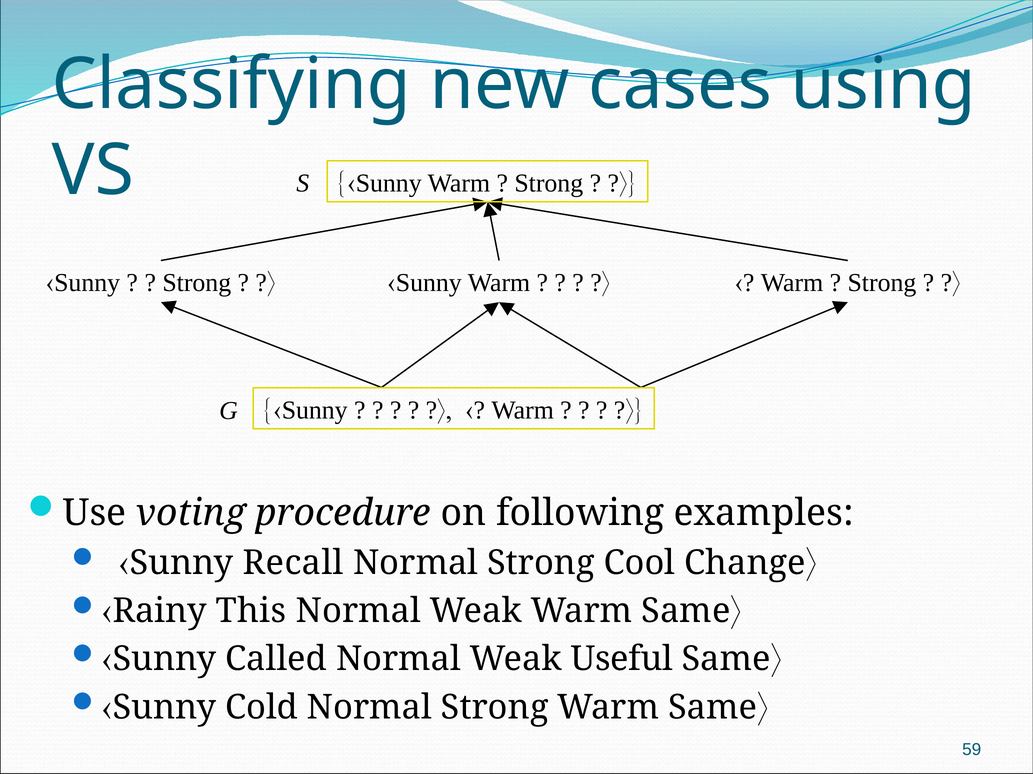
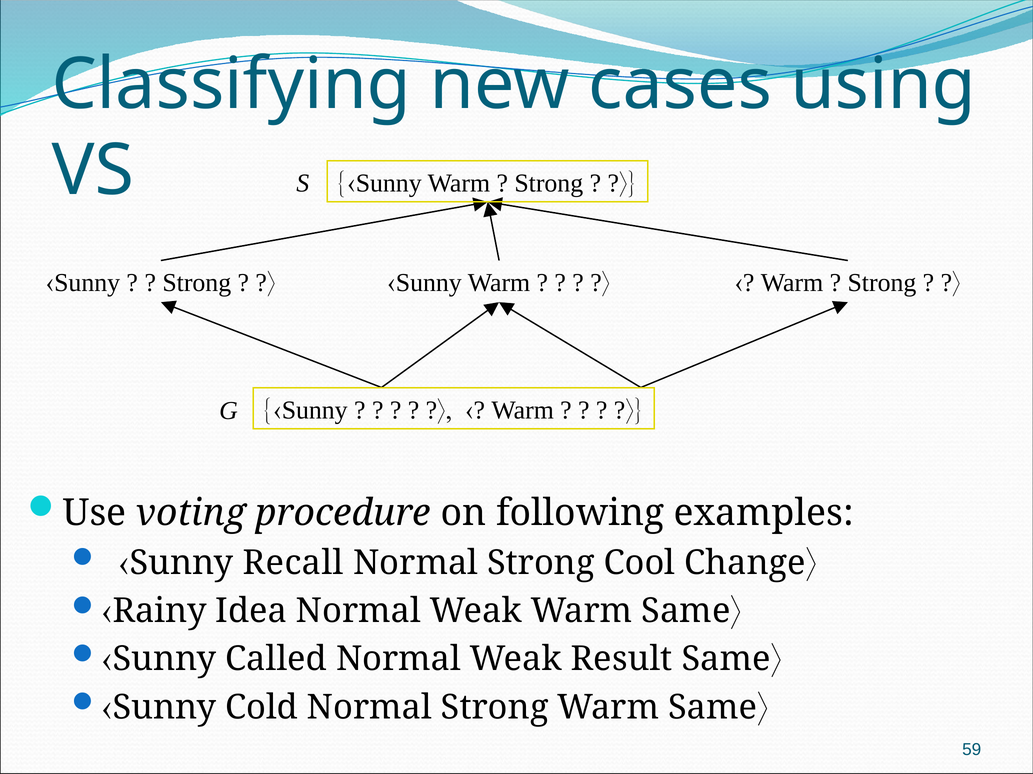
This: This -> Idea (251, 612)
Useful: Useful -> Result (622, 660)
